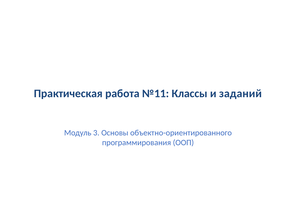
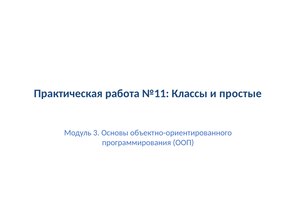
заданий: заданий -> простые (240, 94)
